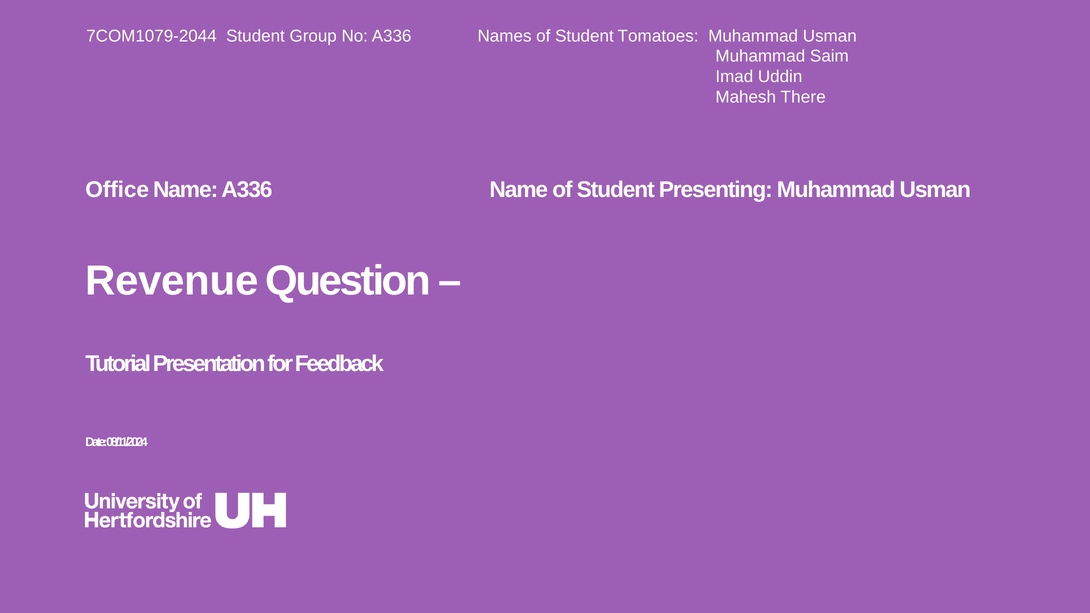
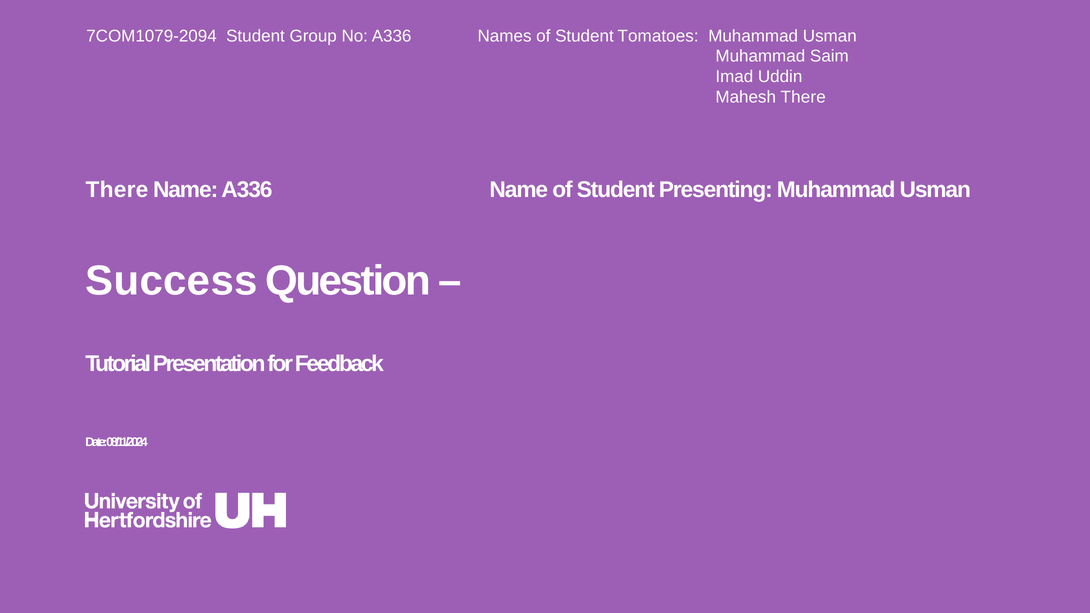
7COM1079-2044: 7COM1079-2044 -> 7COM1079-2094 (152, 36)
Office: Office -> There (117, 190)
Revenue: Revenue -> Success (172, 281)
